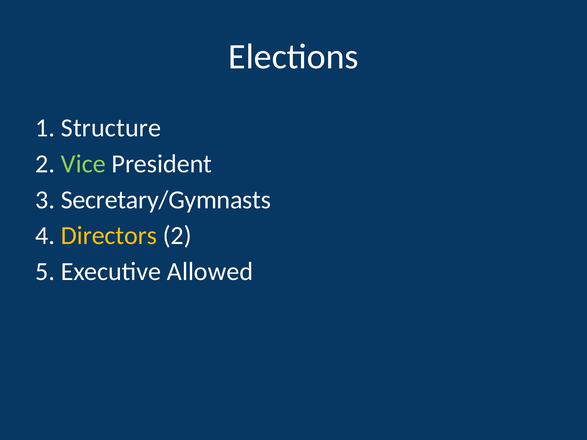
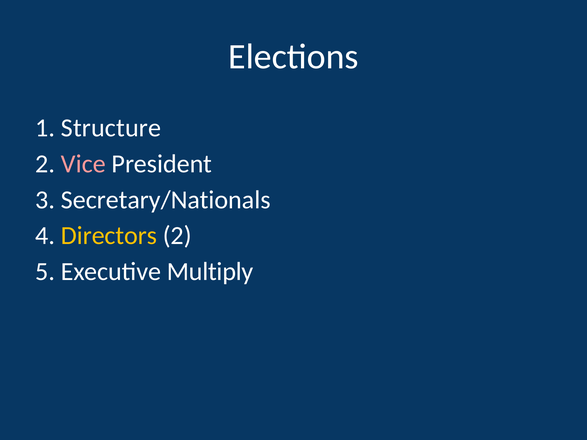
Vice colour: light green -> pink (83, 164)
Secretary/Gymnasts: Secretary/Gymnasts -> Secretary/Nationals (166, 200)
Allowed: Allowed -> Multiply (210, 272)
